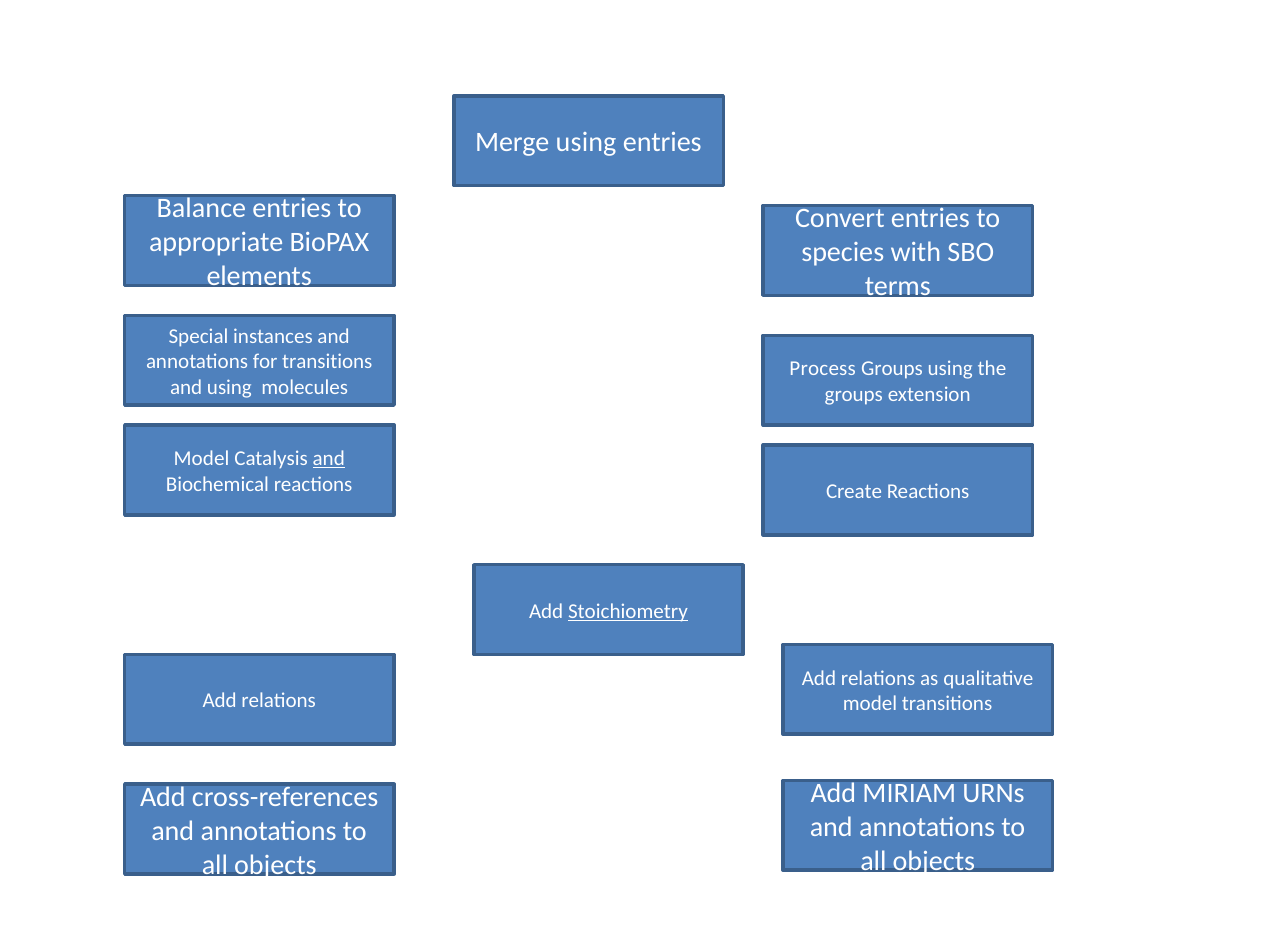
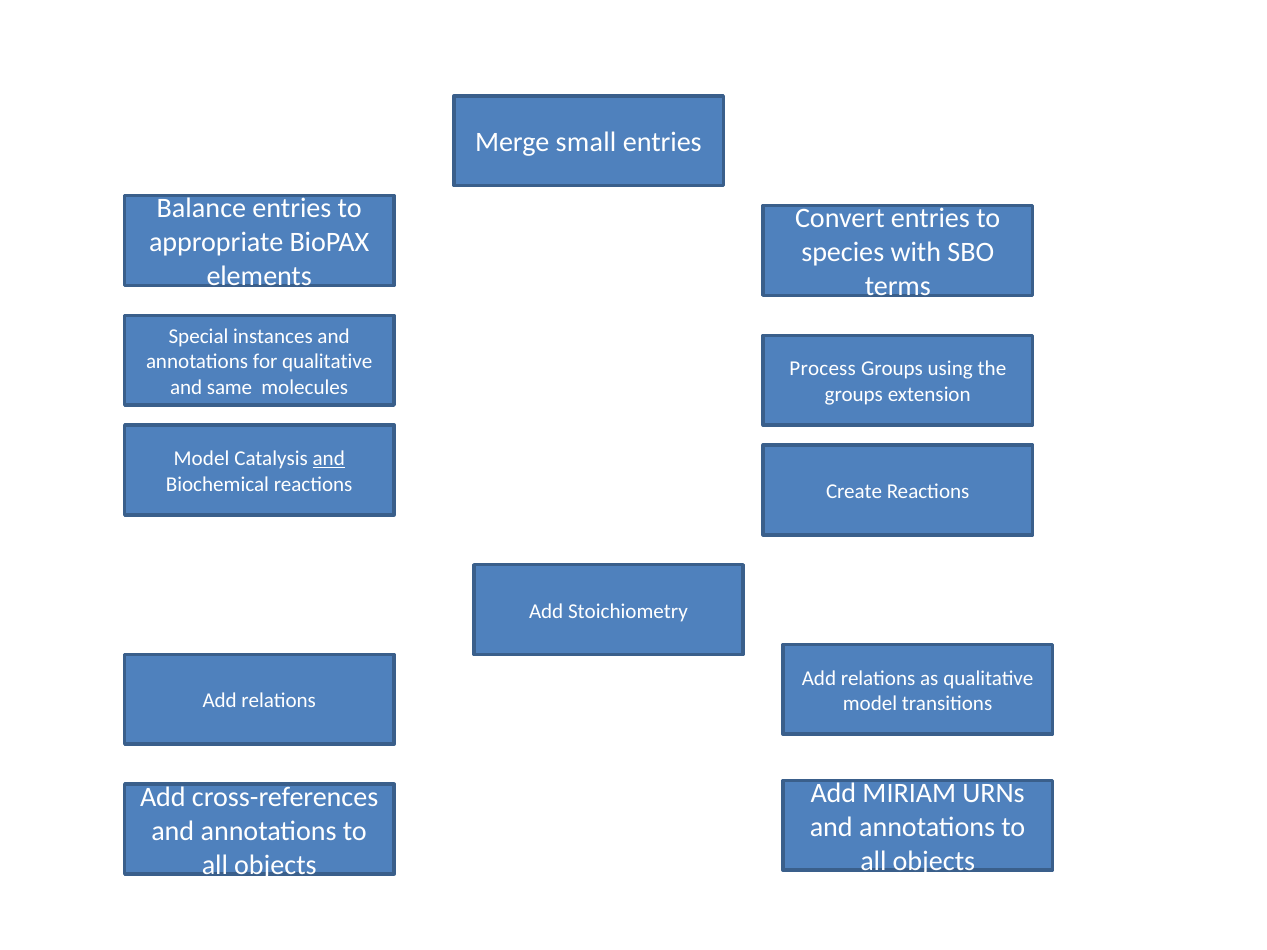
Merge using: using -> small (586, 143)
for transitions: transitions -> qualitative (327, 362)
and using: using -> same (230, 387)
Stoichiometry underline: present -> none (628, 611)
